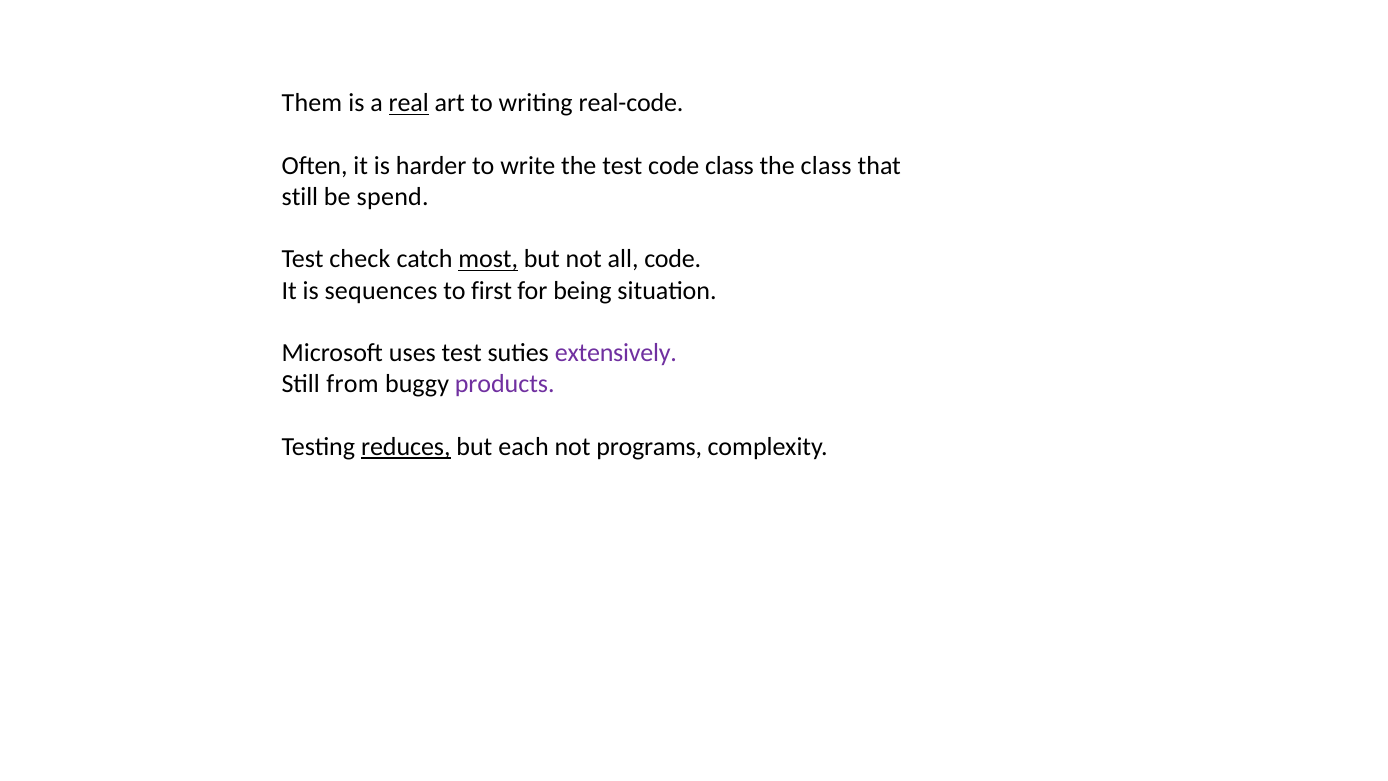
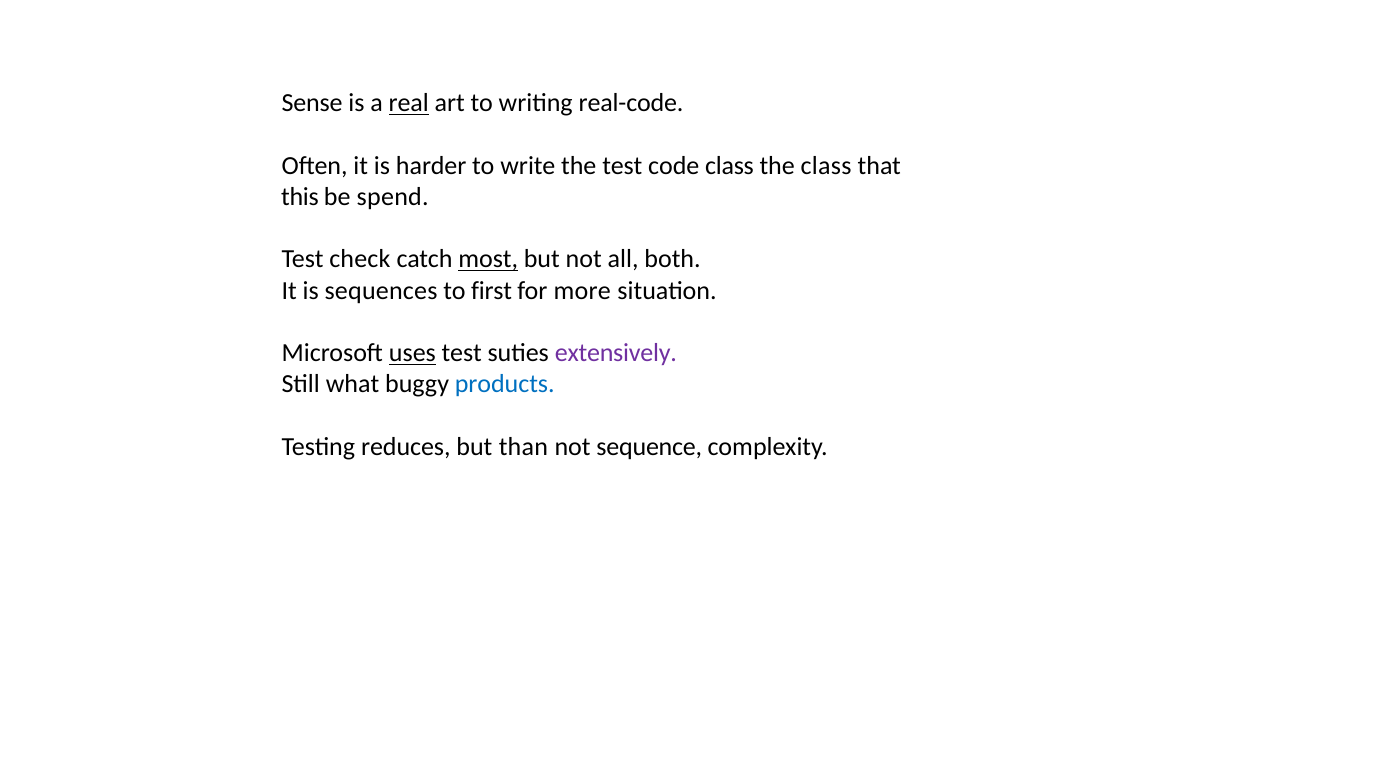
Them: Them -> Sense (312, 103)
still: still -> this (300, 197)
all code: code -> both (673, 259)
being: being -> more (582, 291)
uses underline: none -> present (412, 353)
from: from -> what (353, 384)
products colour: purple -> blue (505, 384)
reduces underline: present -> none (406, 447)
each: each -> than (523, 447)
programs: programs -> sequence (649, 447)
